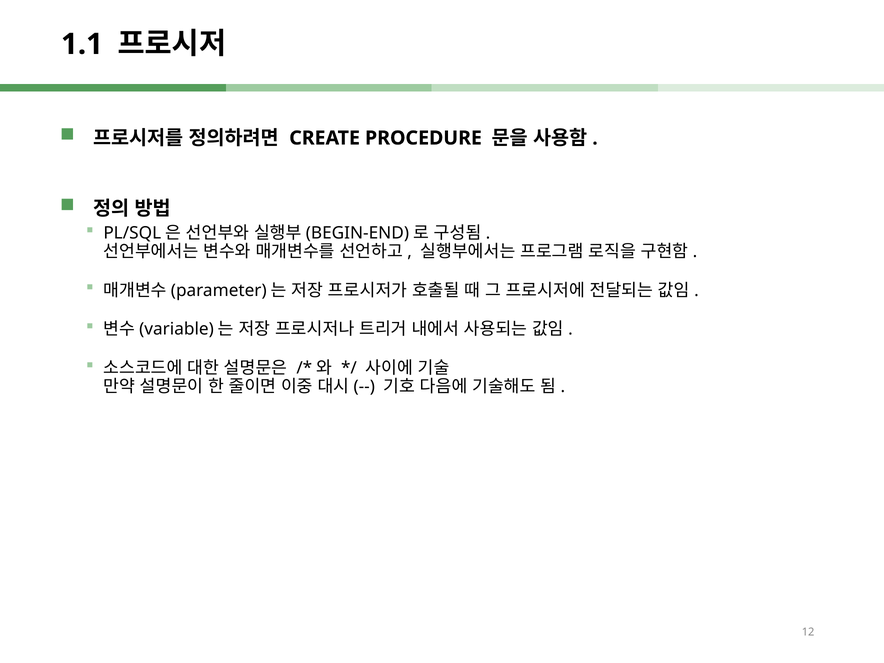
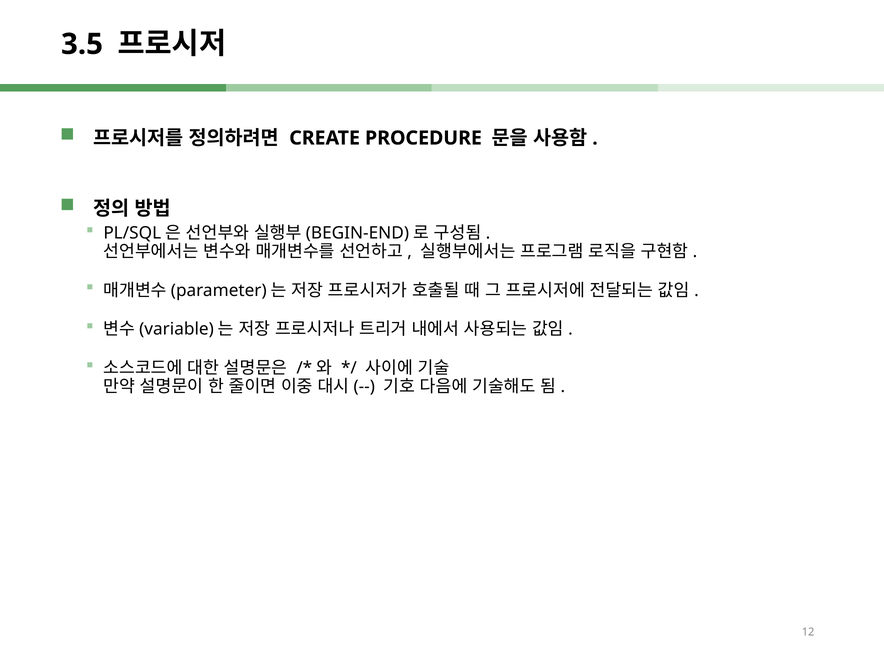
1.1: 1.1 -> 3.5 (82, 44)
